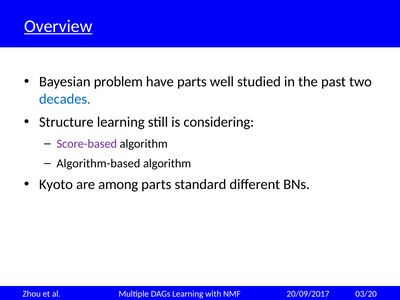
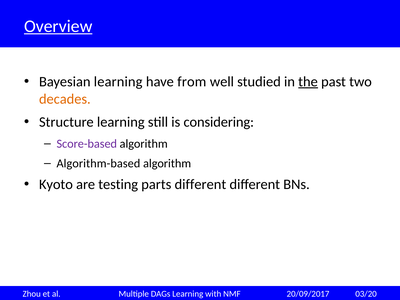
Bayesian problem: problem -> learning (118, 82)
have parts: parts -> from (192, 82)
the underline: none -> present (308, 82)
decades colour: blue -> orange (65, 99)
among: among -> testing (118, 184)
parts standard: standard -> different (200, 184)
